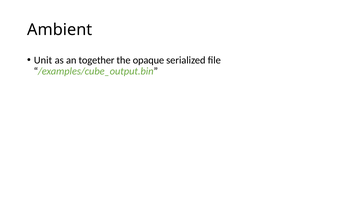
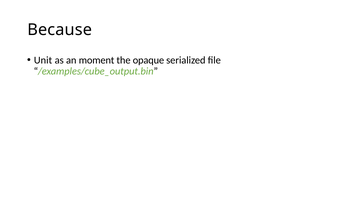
Ambient: Ambient -> Because (60, 30)
together: together -> moment (97, 60)
